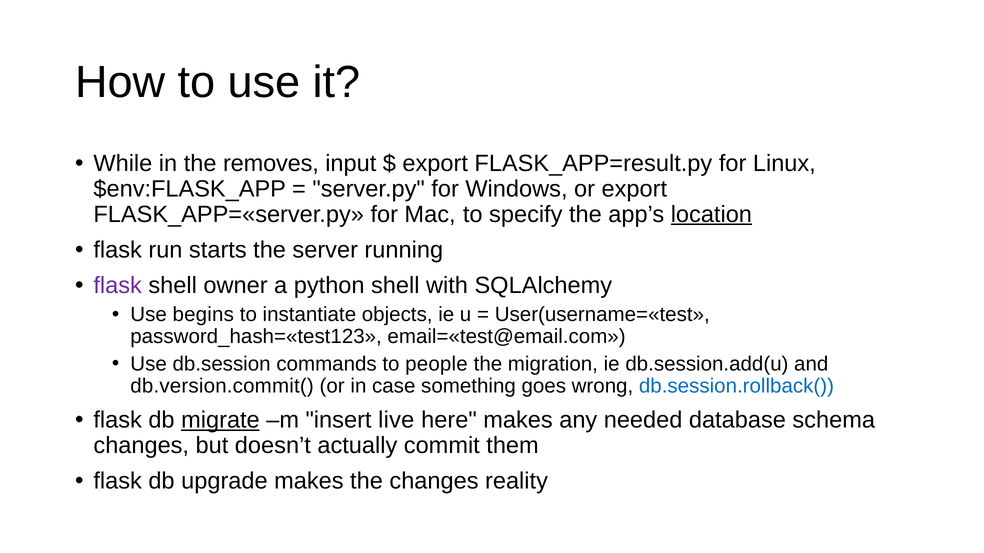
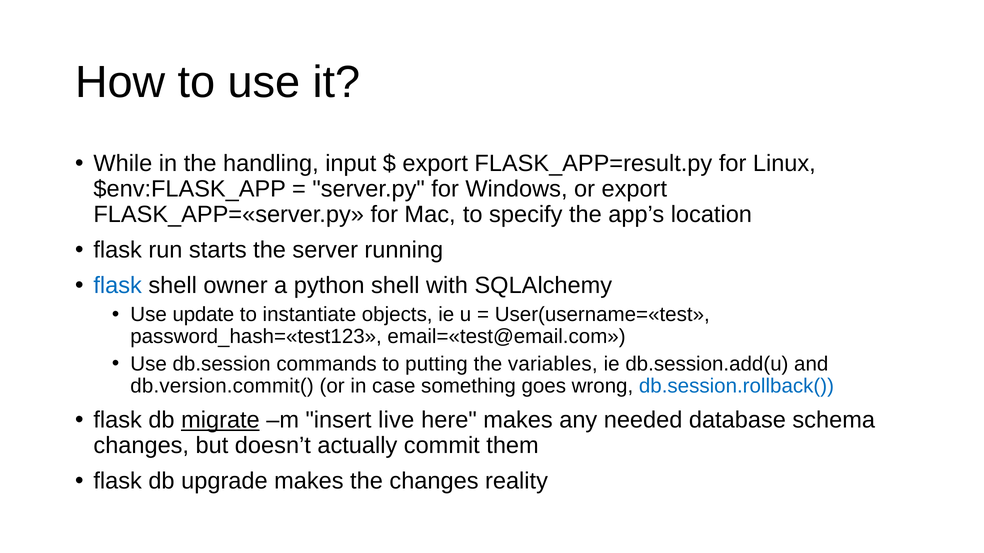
removes: removes -> handling (271, 164)
location underline: present -> none (711, 215)
flask colour: purple -> blue (118, 286)
begins: begins -> update (203, 315)
people: people -> putting (436, 364)
migration: migration -> variables (553, 364)
